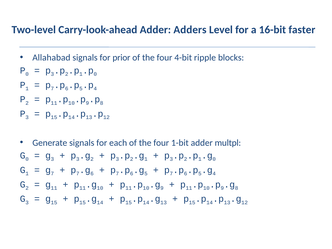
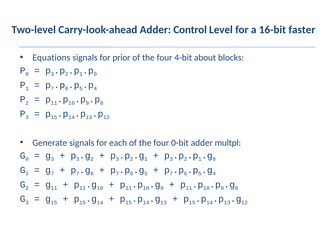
Adders: Adders -> Control (190, 30)
Allahabad: Allahabad -> Equations (51, 58)
ripple: ripple -> about (205, 58)
1-bit: 1-bit -> 0-bit (180, 143)
